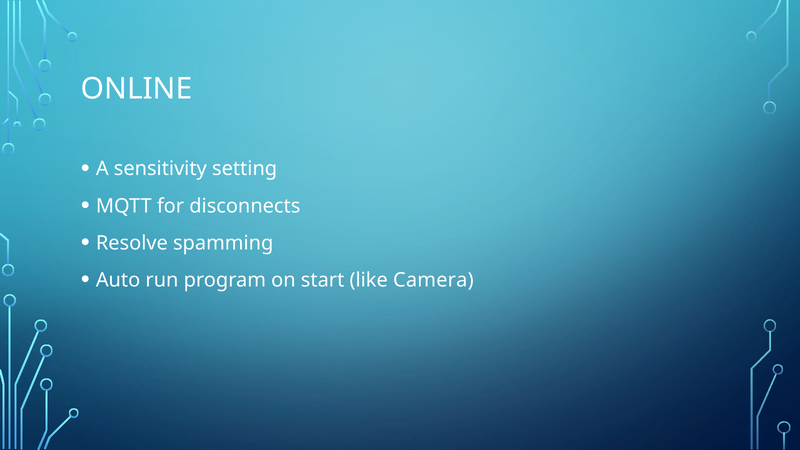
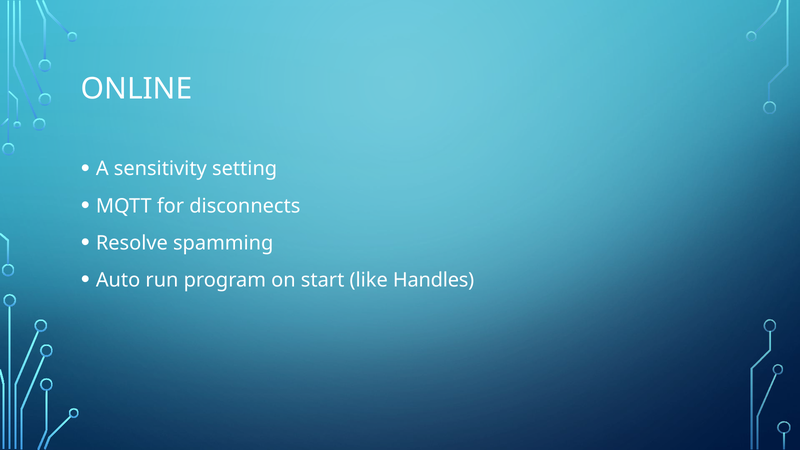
Camera: Camera -> Handles (434, 280)
